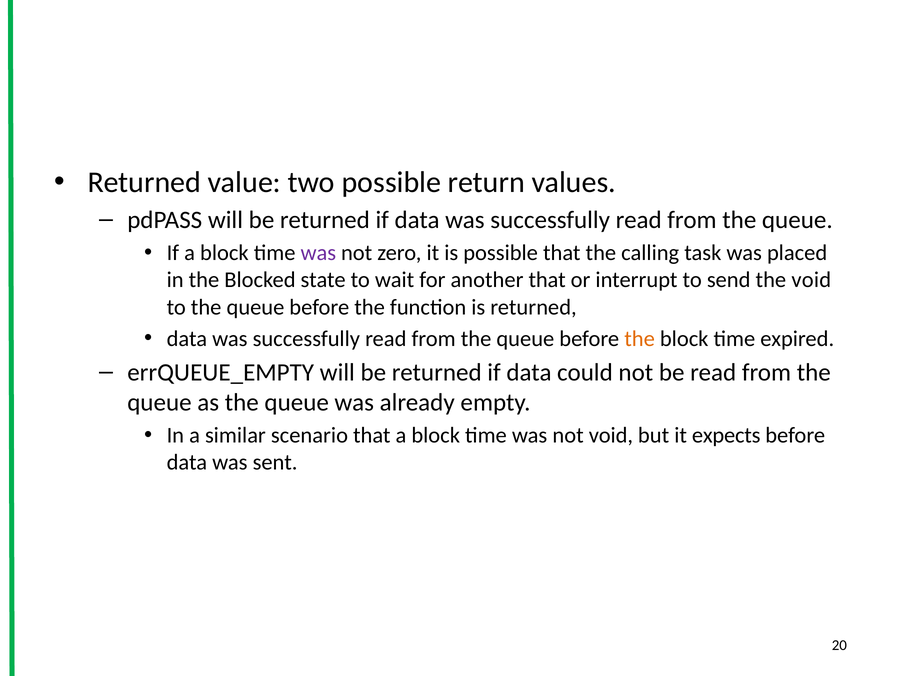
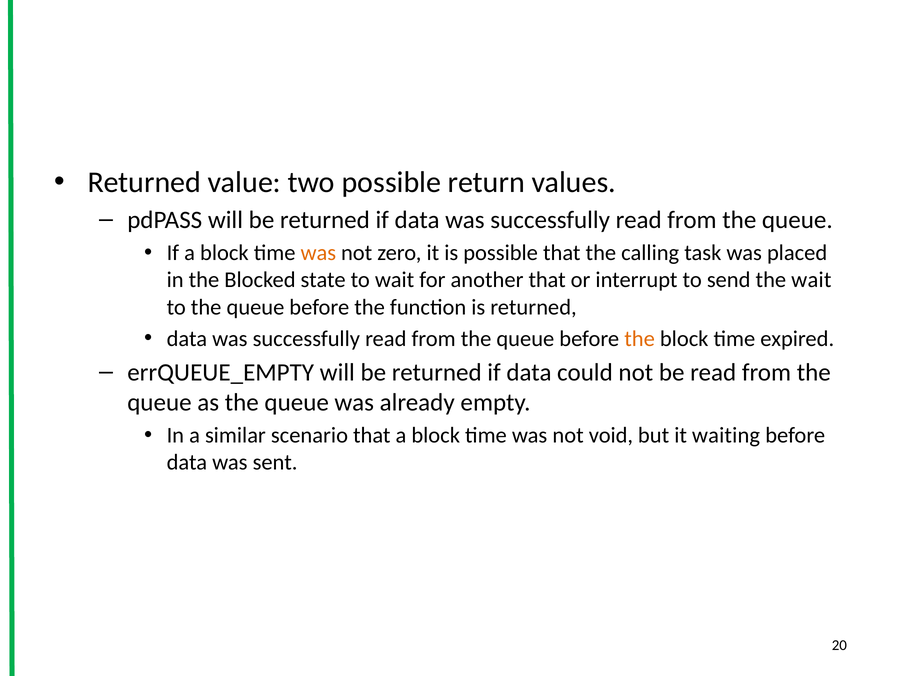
was colour: purple -> orange (318, 253)
the void: void -> wait (811, 280)
expects: expects -> waiting (726, 435)
